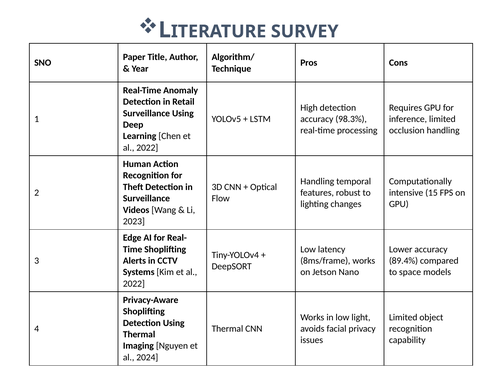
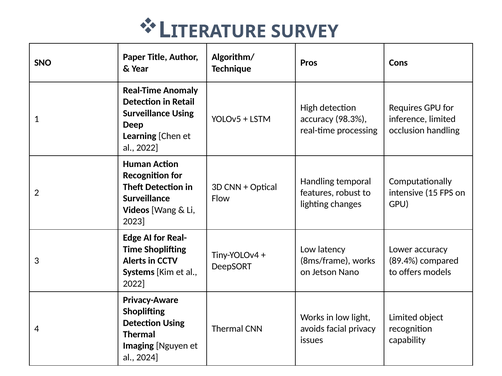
space: space -> offers (410, 273)
